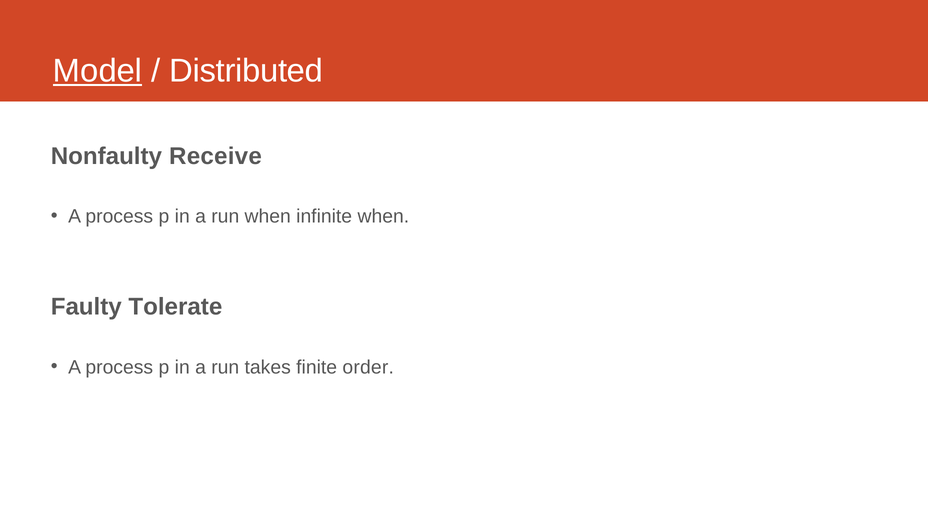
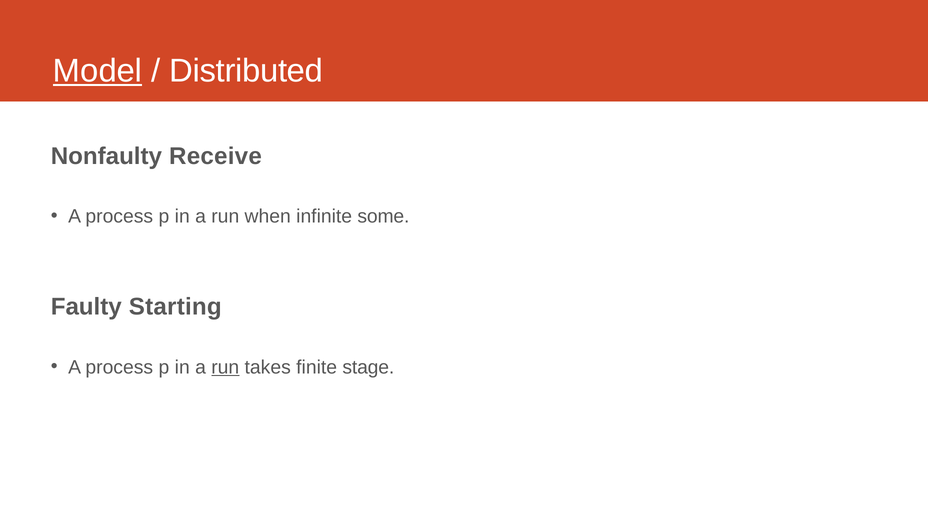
infinite when: when -> some (383, 216)
Tolerate: Tolerate -> Starting (175, 307)
run underline: none -> present (225, 367)
order: order -> stage (368, 367)
